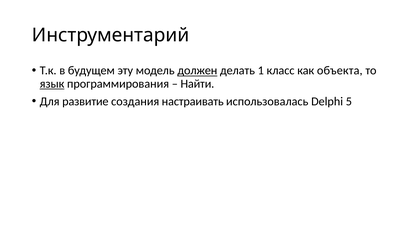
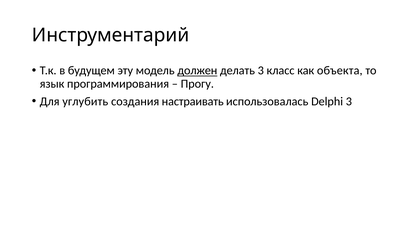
делать 1: 1 -> 3 (261, 71)
язык underline: present -> none (52, 84)
Найти: Найти -> Прогу (197, 84)
развитие: развитие -> углубить (85, 101)
Delphi 5: 5 -> 3 (349, 101)
